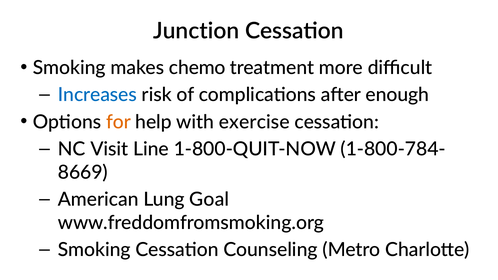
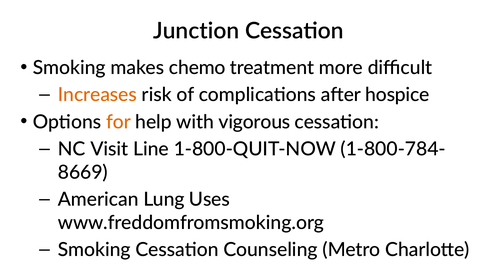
Increases colour: blue -> orange (97, 95)
enough: enough -> hospice (397, 95)
exercise: exercise -> vigorous (254, 122)
Goal: Goal -> Uses (209, 200)
